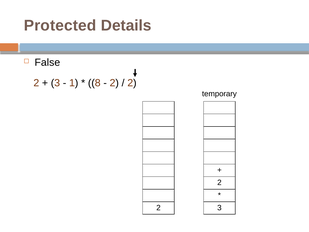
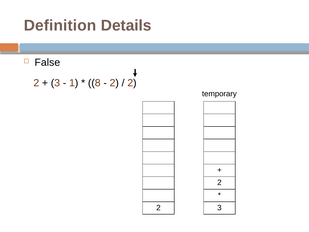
Protected: Protected -> Definition (60, 26)
